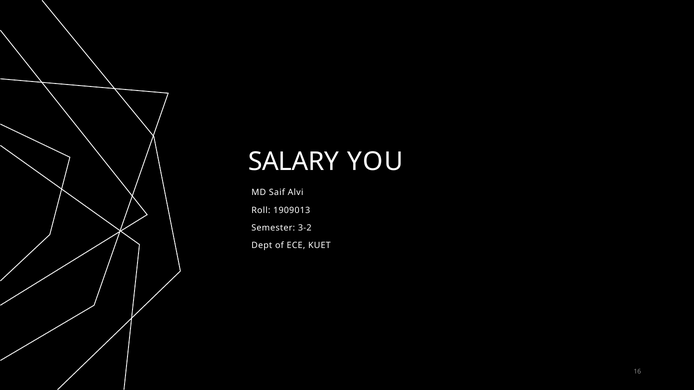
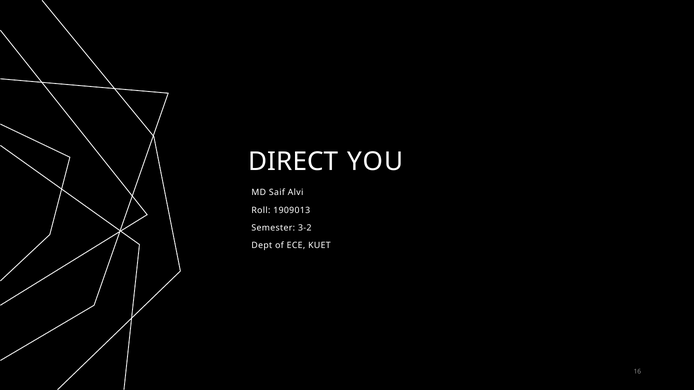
SALARY: SALARY -> DIRECT (293, 162)
